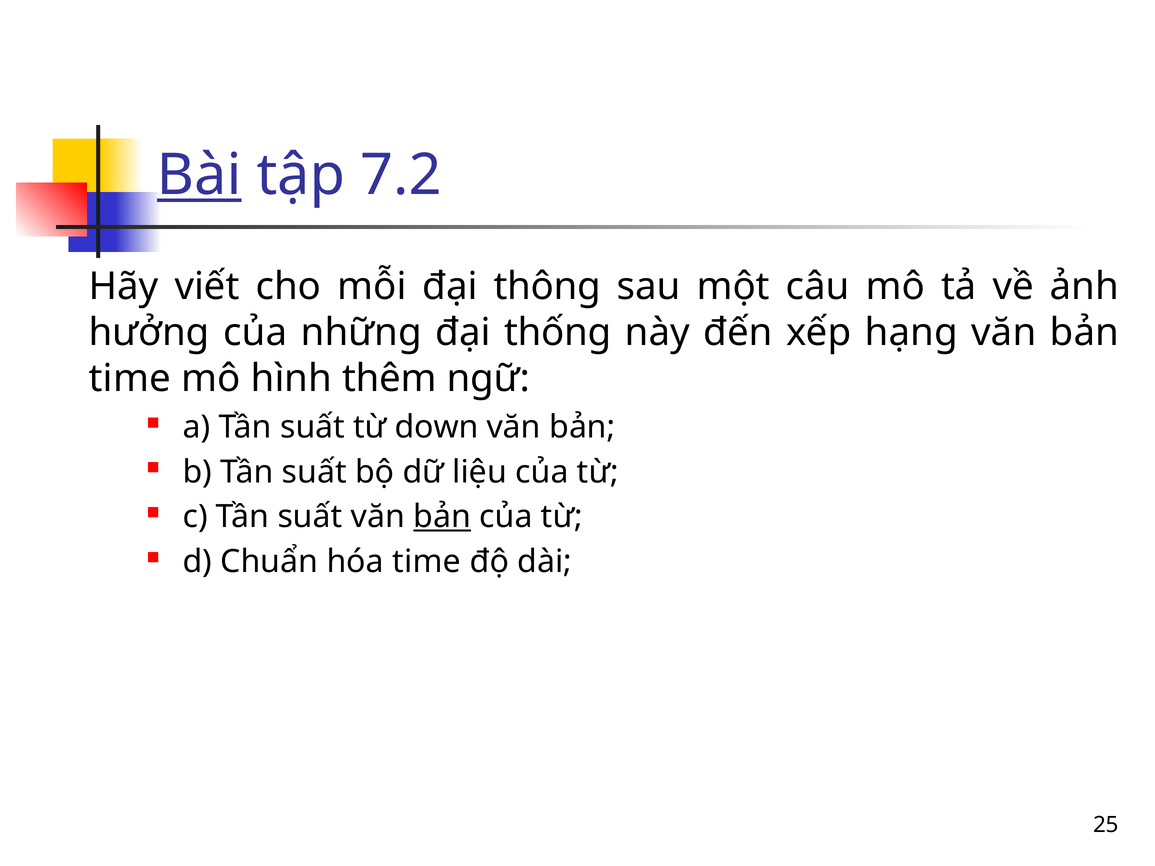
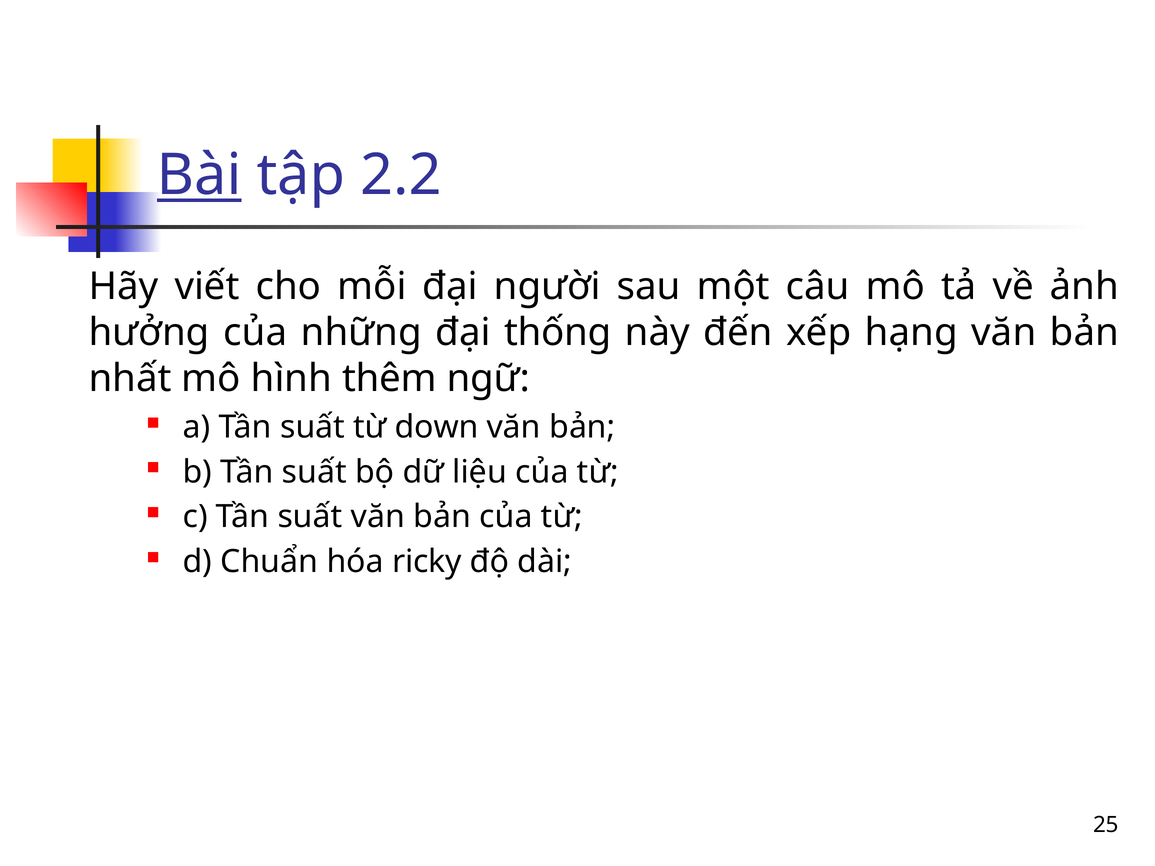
7.2: 7.2 -> 2.2 (401, 175)
thông: thông -> người (547, 286)
time: time -> nhất (130, 379)
bản underline: present -> none (442, 517)
hóa time: time -> ricky (427, 562)
